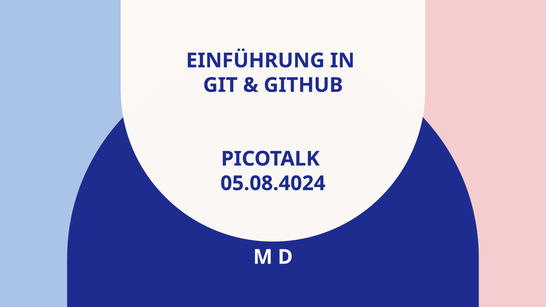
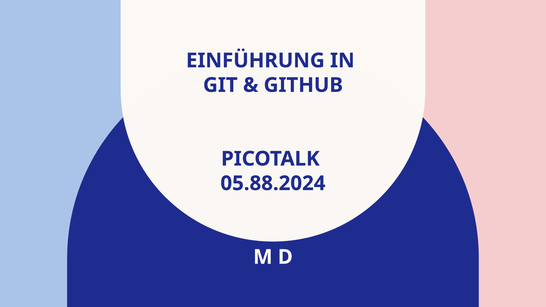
05.08.4024: 05.08.4024 -> 05.88.2024 (273, 183)
